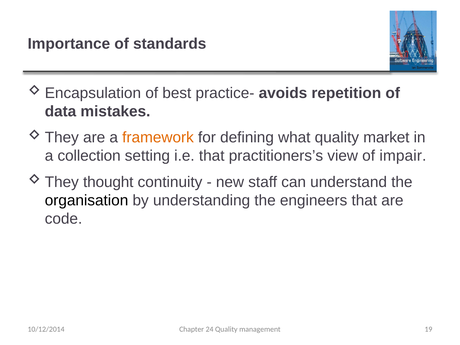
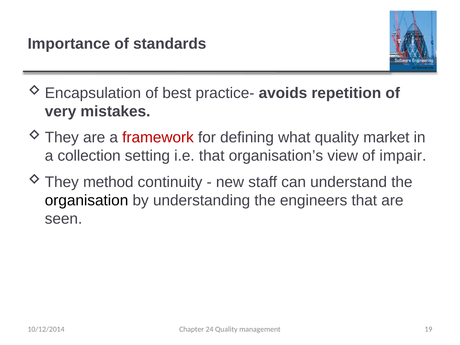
data: data -> very (61, 111)
framework colour: orange -> red (158, 138)
practitioners’s: practitioners’s -> organisation’s (276, 156)
thought: thought -> method (108, 182)
code: code -> seen (64, 219)
